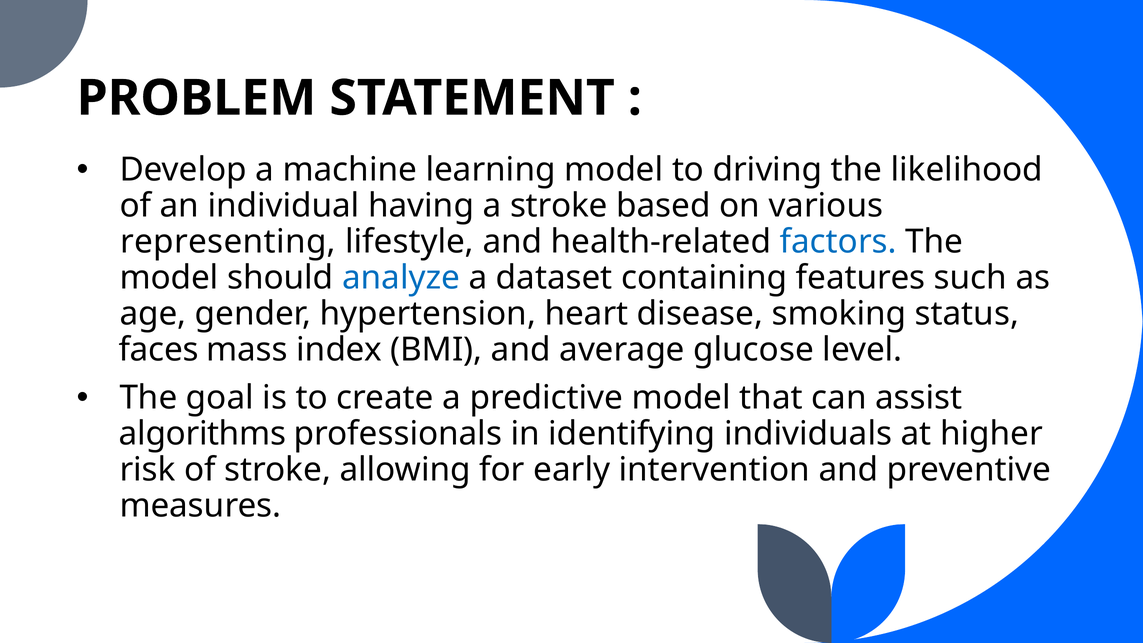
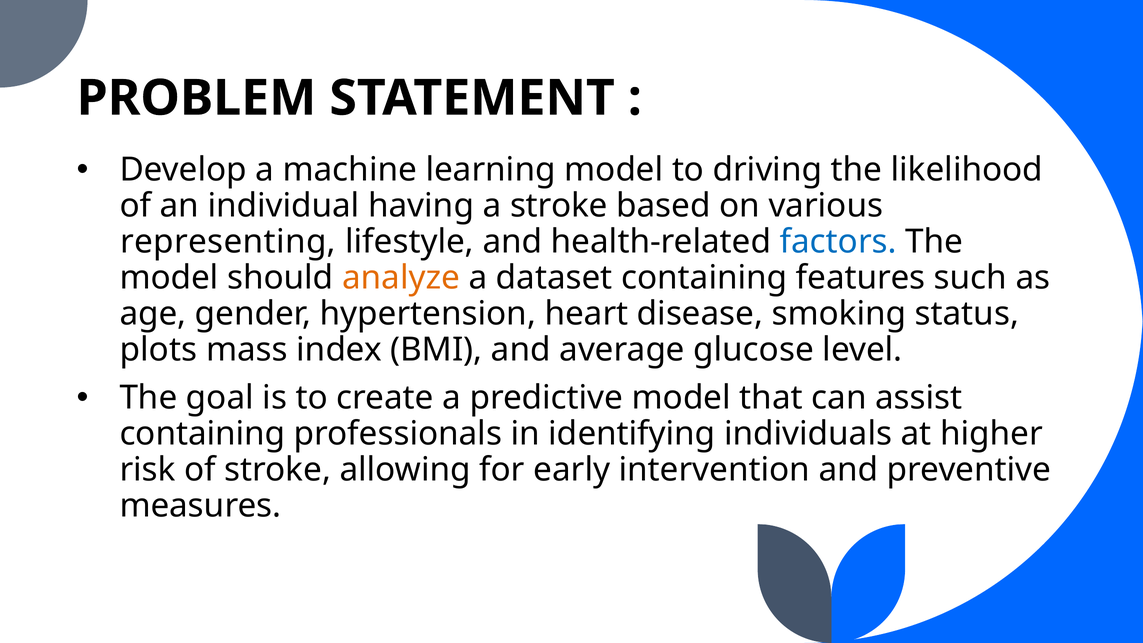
analyze colour: blue -> orange (401, 278)
faces: faces -> plots (158, 350)
algorithms: algorithms -> containing (202, 434)
